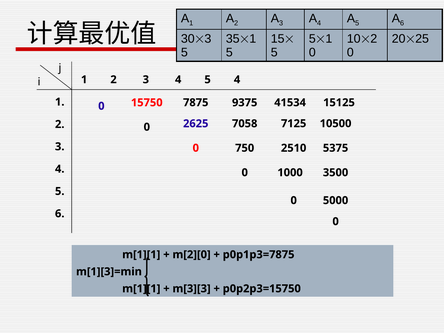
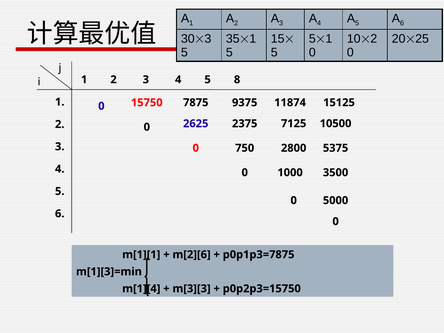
5 4: 4 -> 8 (237, 80)
41534: 41534 -> 11874 (290, 103)
7058: 7058 -> 2375 (245, 124)
2510: 2510 -> 2800 (294, 148)
m[2][0: m[2][0 -> m[2][6 (192, 255)
m[1][1: m[1][1 -> m[1][4 (141, 289)
